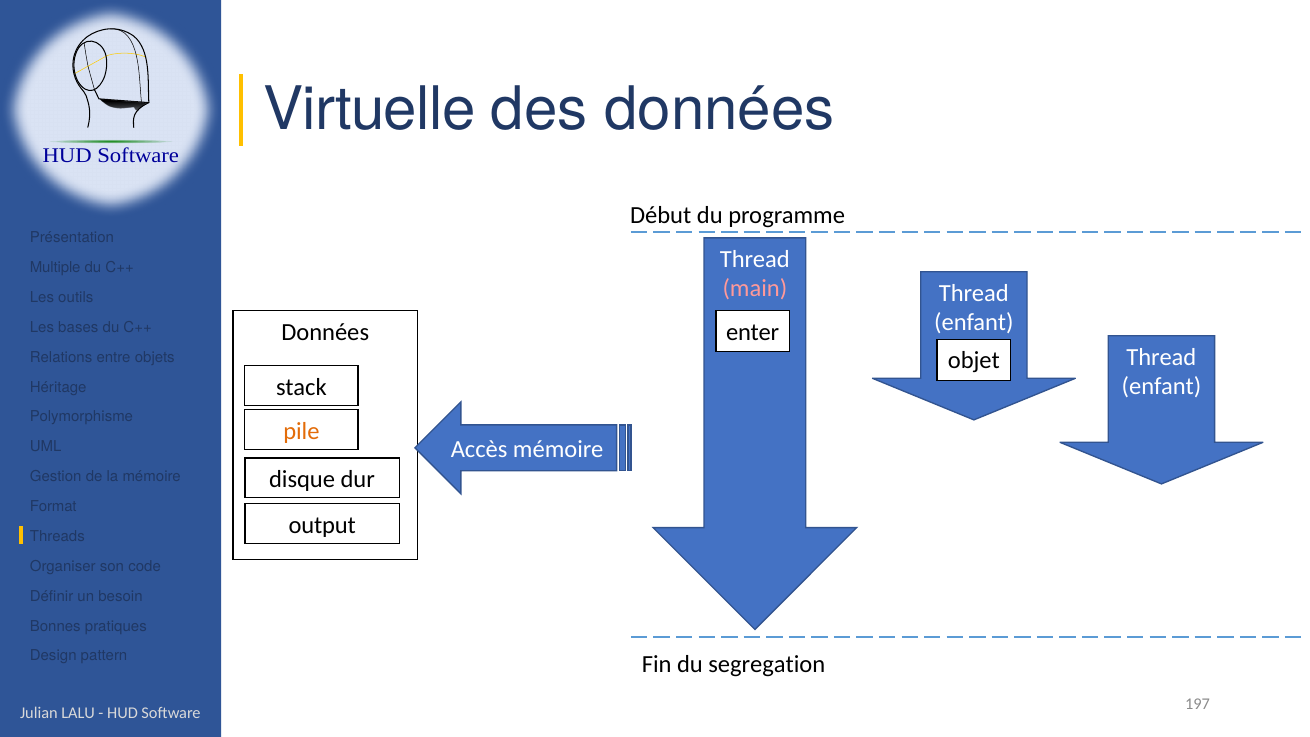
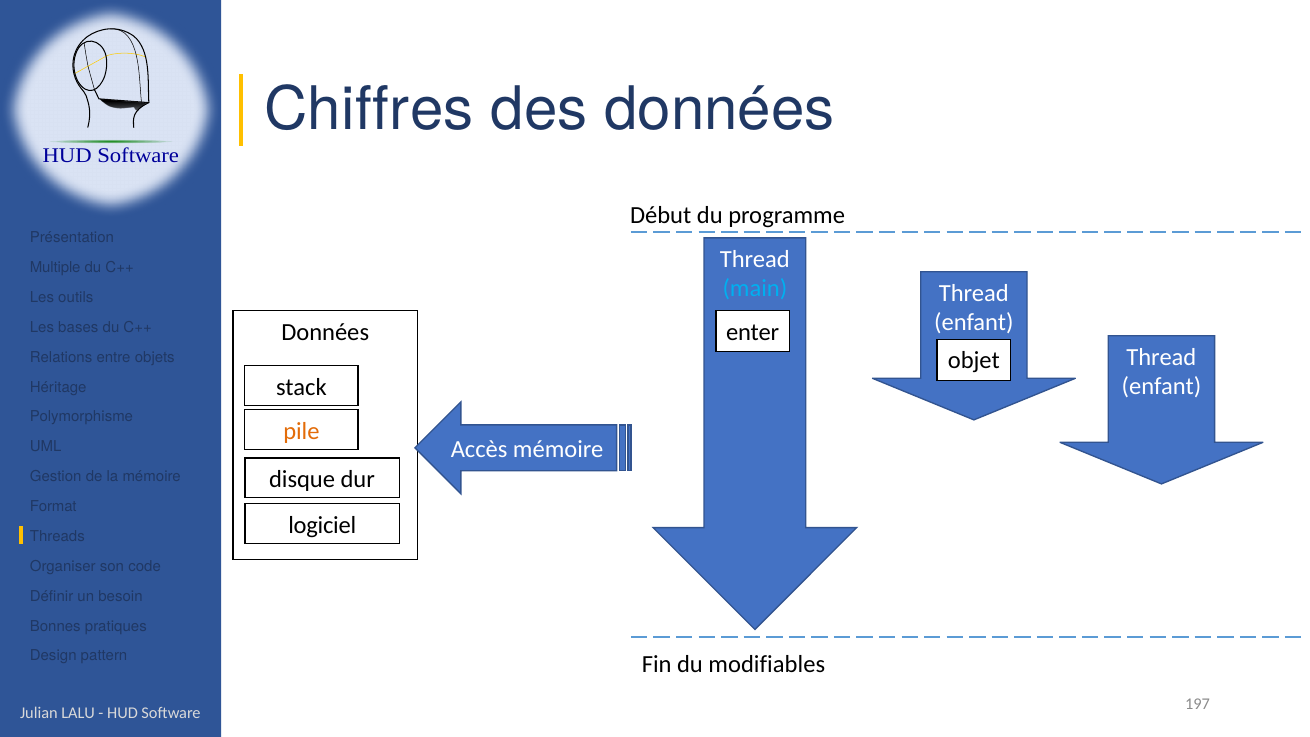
Virtuelle: Virtuelle -> Chiffres (369, 110)
main colour: pink -> light blue (755, 289)
output: output -> logiciel (322, 525)
segregation: segregation -> modifiables (767, 665)
